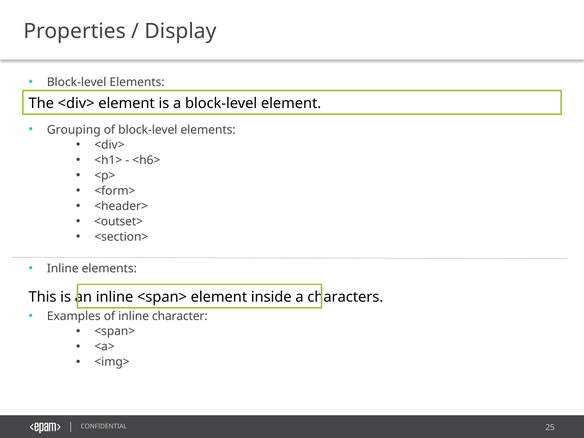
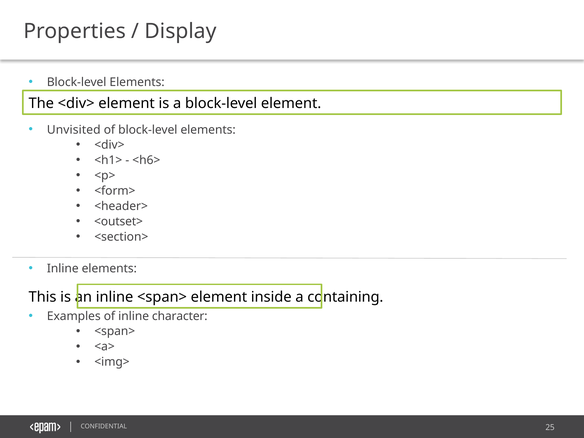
Grouping: Grouping -> Unvisited (74, 130)
characters: characters -> containing (345, 297)
